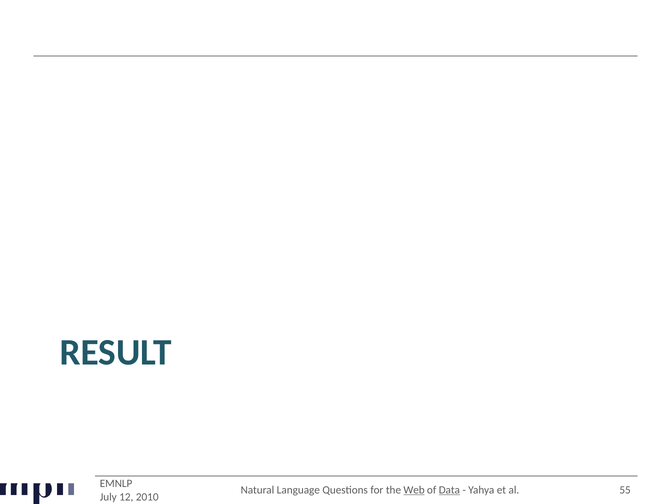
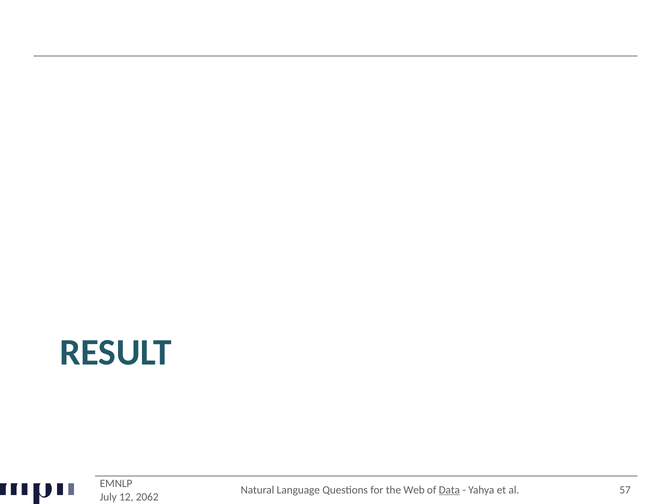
Web underline: present -> none (414, 489)
55: 55 -> 57 (625, 489)
2010: 2010 -> 2062 (147, 496)
